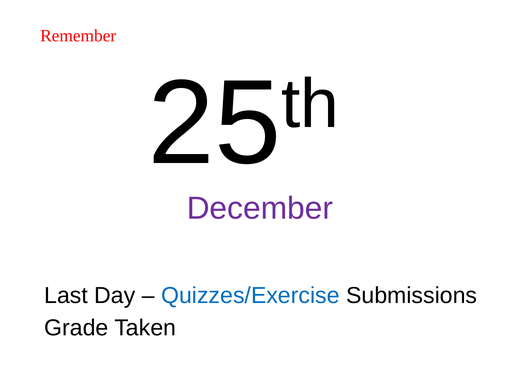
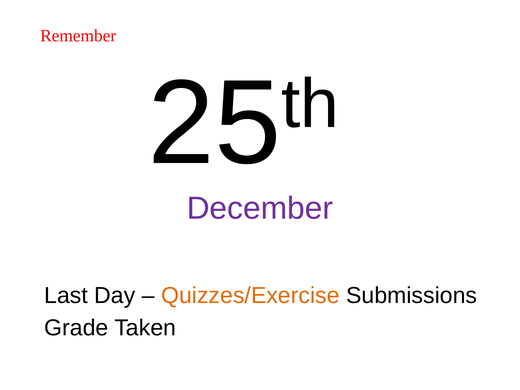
Quizzes/Exercise colour: blue -> orange (250, 295)
